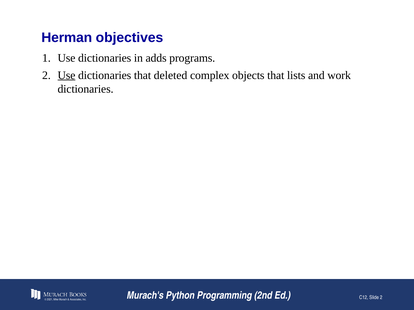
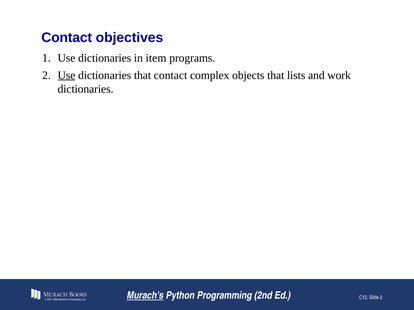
Herman: Herman -> Contact (67, 38)
adds: adds -> item (156, 58)
that deleted: deleted -> contact (171, 75)
Murach's underline: none -> present (145, 296)
